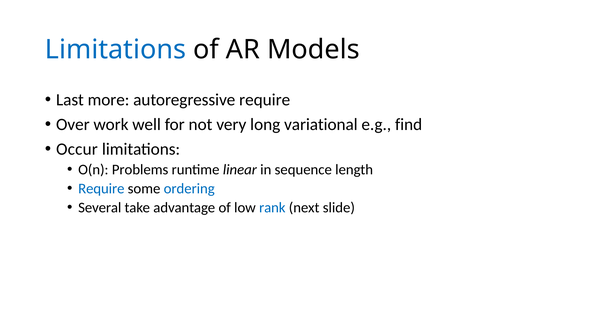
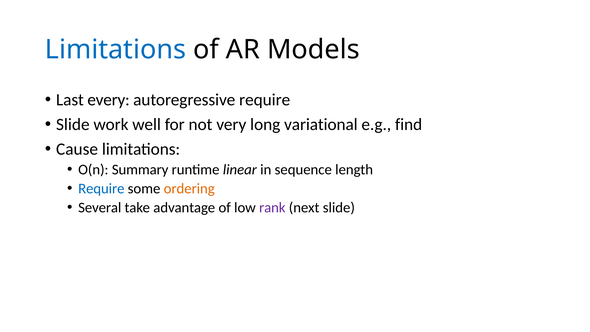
more: more -> every (109, 100)
Over: Over -> Slide (73, 124)
Occur: Occur -> Cause (77, 149)
Problems: Problems -> Summary (140, 170)
ordering colour: blue -> orange (189, 189)
rank colour: blue -> purple (272, 208)
